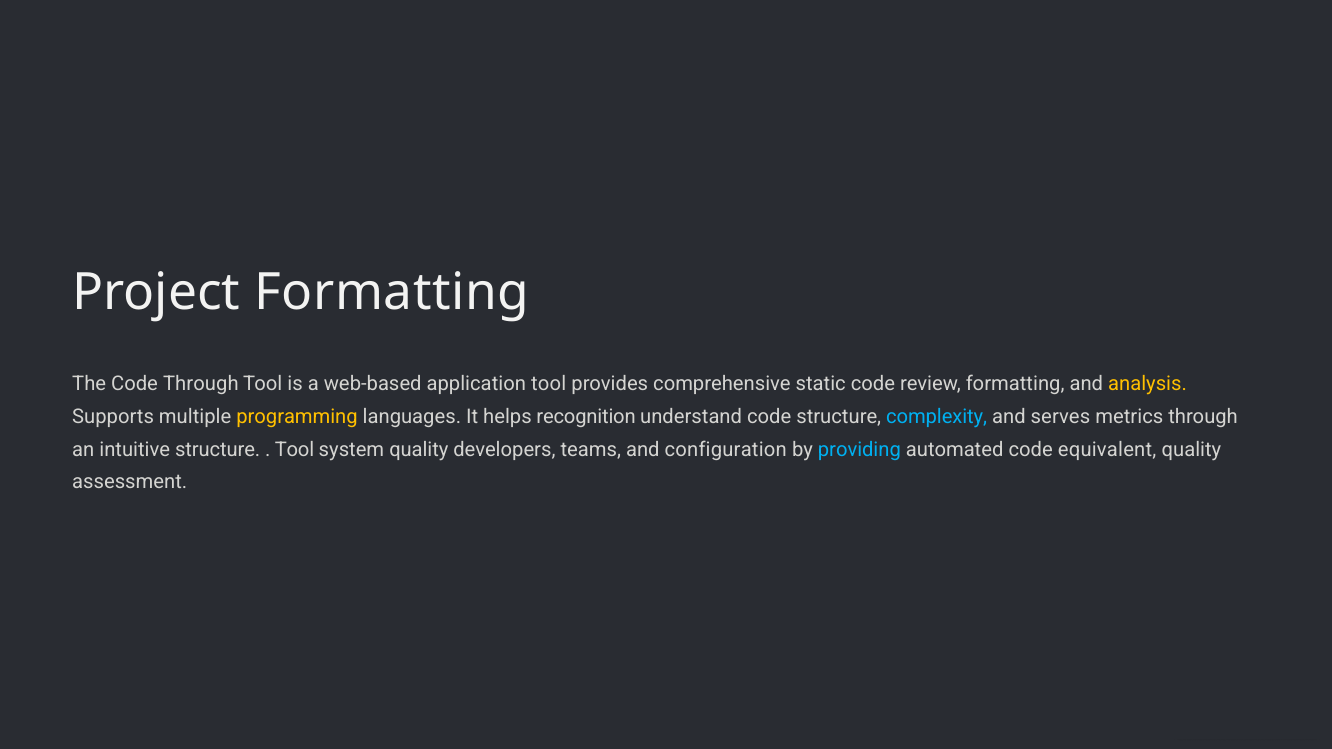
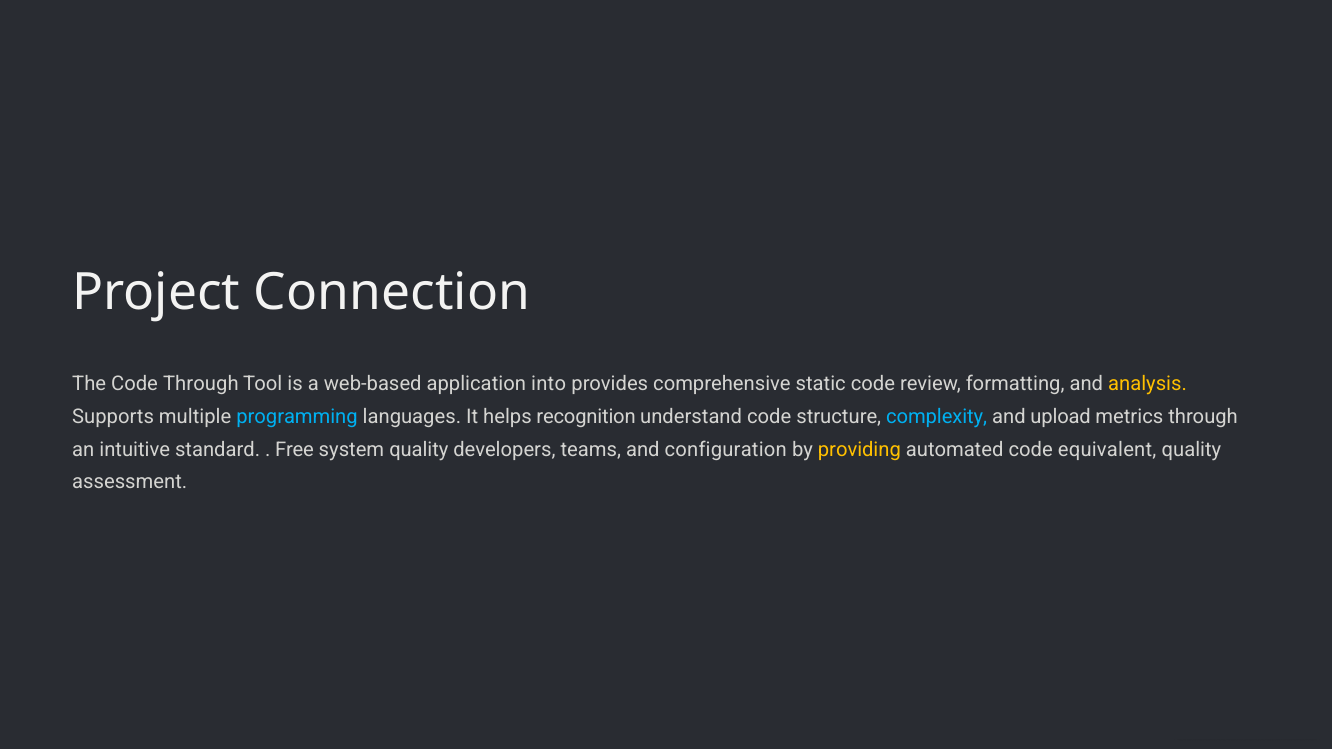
Project Formatting: Formatting -> Connection (392, 293)
application tool: tool -> into (549, 384)
programming colour: yellow -> light blue (297, 417)
serves: serves -> upload (1061, 417)
intuitive structure: structure -> standard (218, 450)
Tool: Tool -> Free (295, 450)
providing colour: light blue -> yellow (859, 450)
